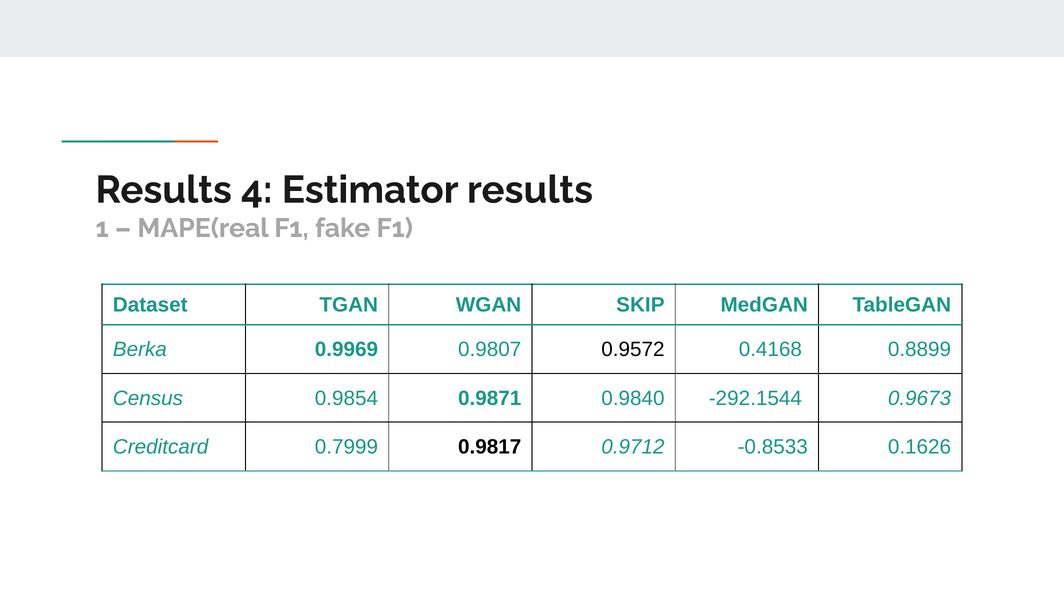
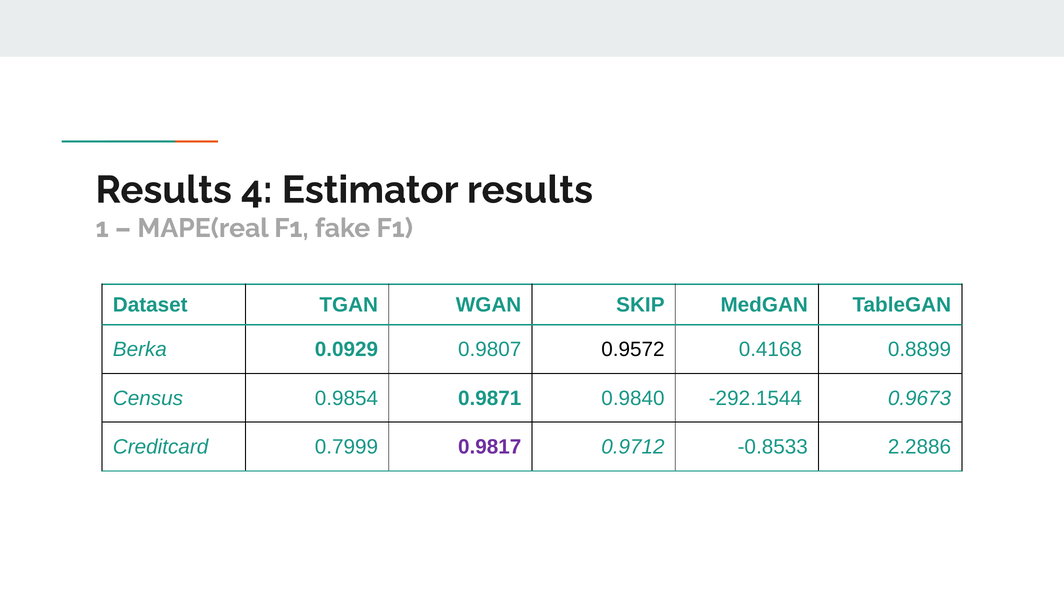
0.9969: 0.9969 -> 0.0929 (346, 349)
0.9817 colour: black -> purple (490, 447)
0.1626: 0.1626 -> 2.2886 (920, 447)
